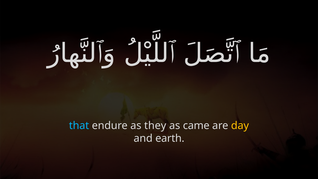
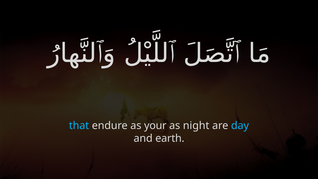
they: they -> your (155, 126)
came: came -> night (196, 126)
day colour: yellow -> light blue (240, 126)
